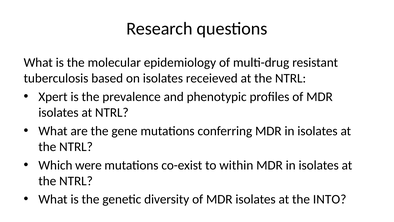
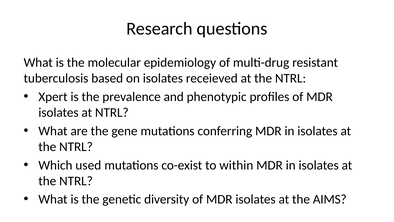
were: were -> used (88, 165)
INTO: INTO -> AIMS (330, 199)
